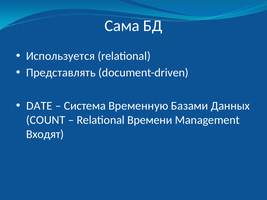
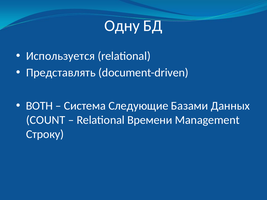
Сама: Сама -> Одну (122, 26)
DATE: DATE -> BOTH (39, 106)
Временную: Временную -> Следующие (138, 106)
Входят: Входят -> Строку (45, 134)
